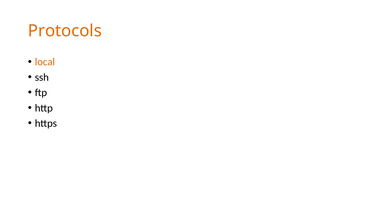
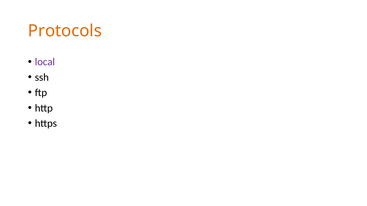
local colour: orange -> purple (45, 62)
